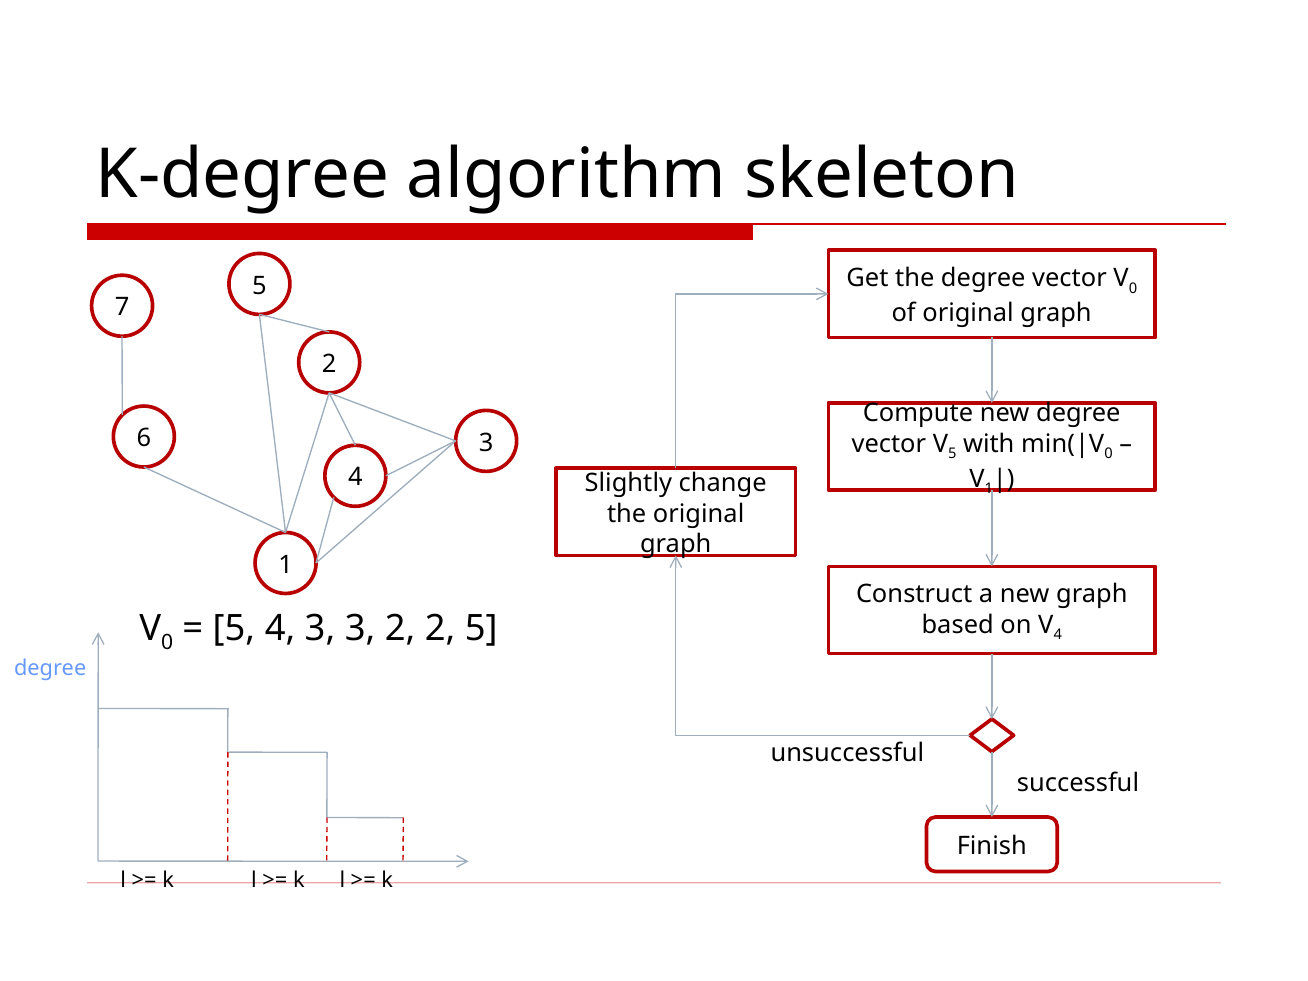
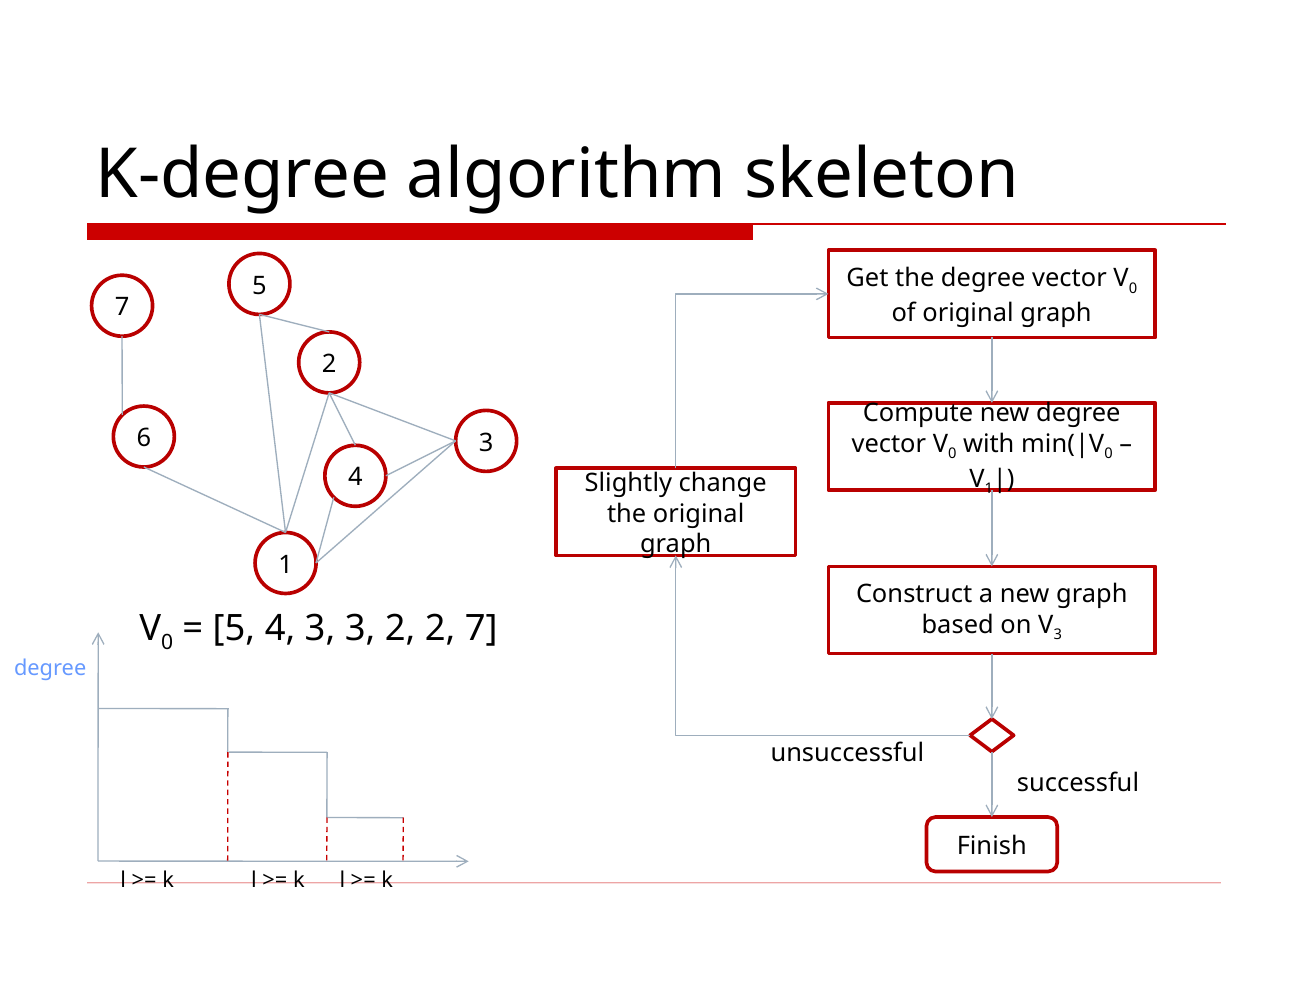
5: 5 -> 0 (952, 454)
4: 4 -> 3 (1058, 635)
2 5: 5 -> 7 (481, 629)
